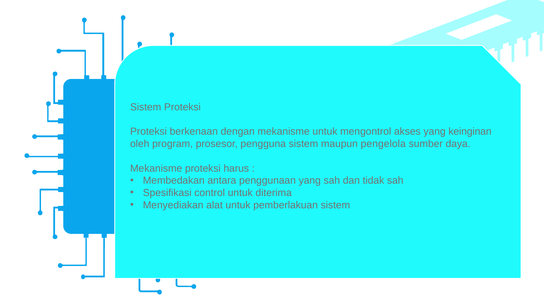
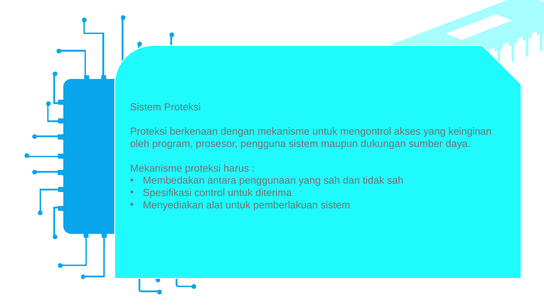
pengelola: pengelola -> dukungan (383, 144)
